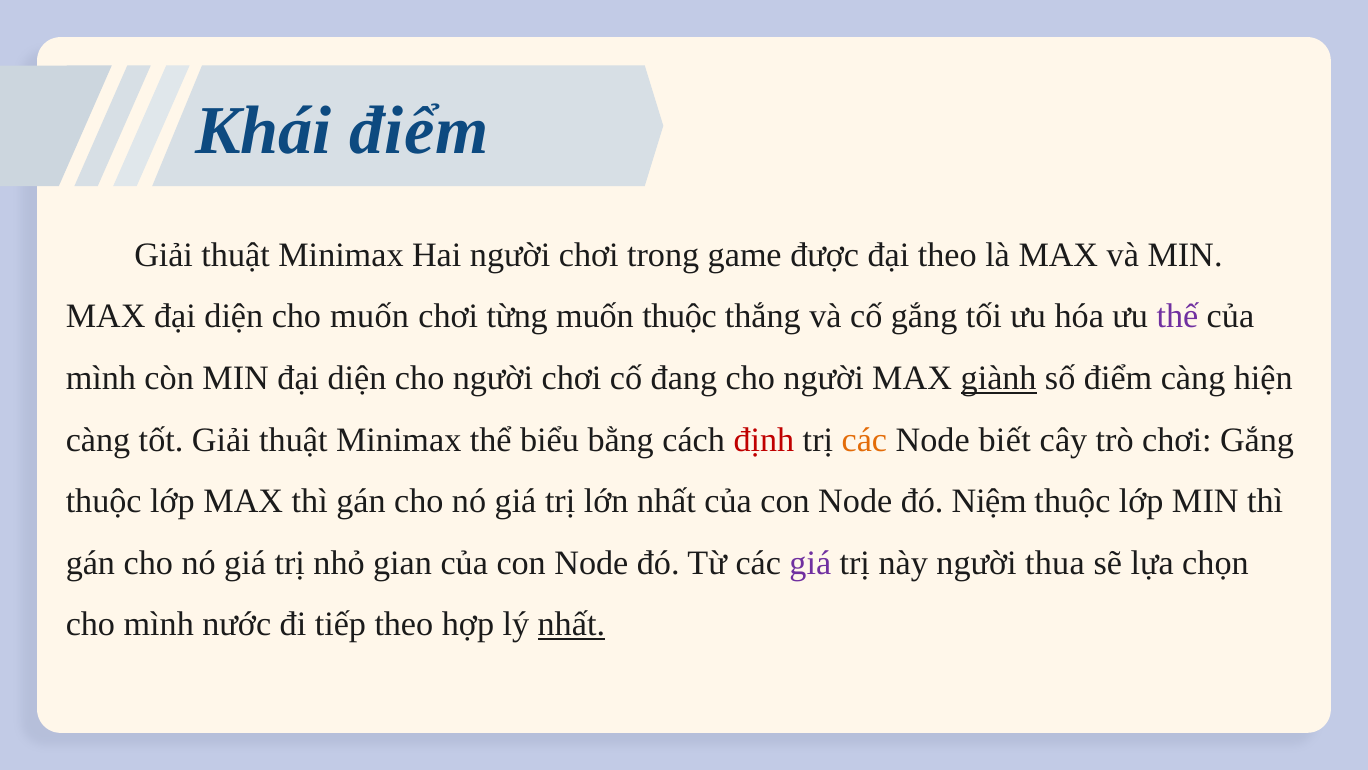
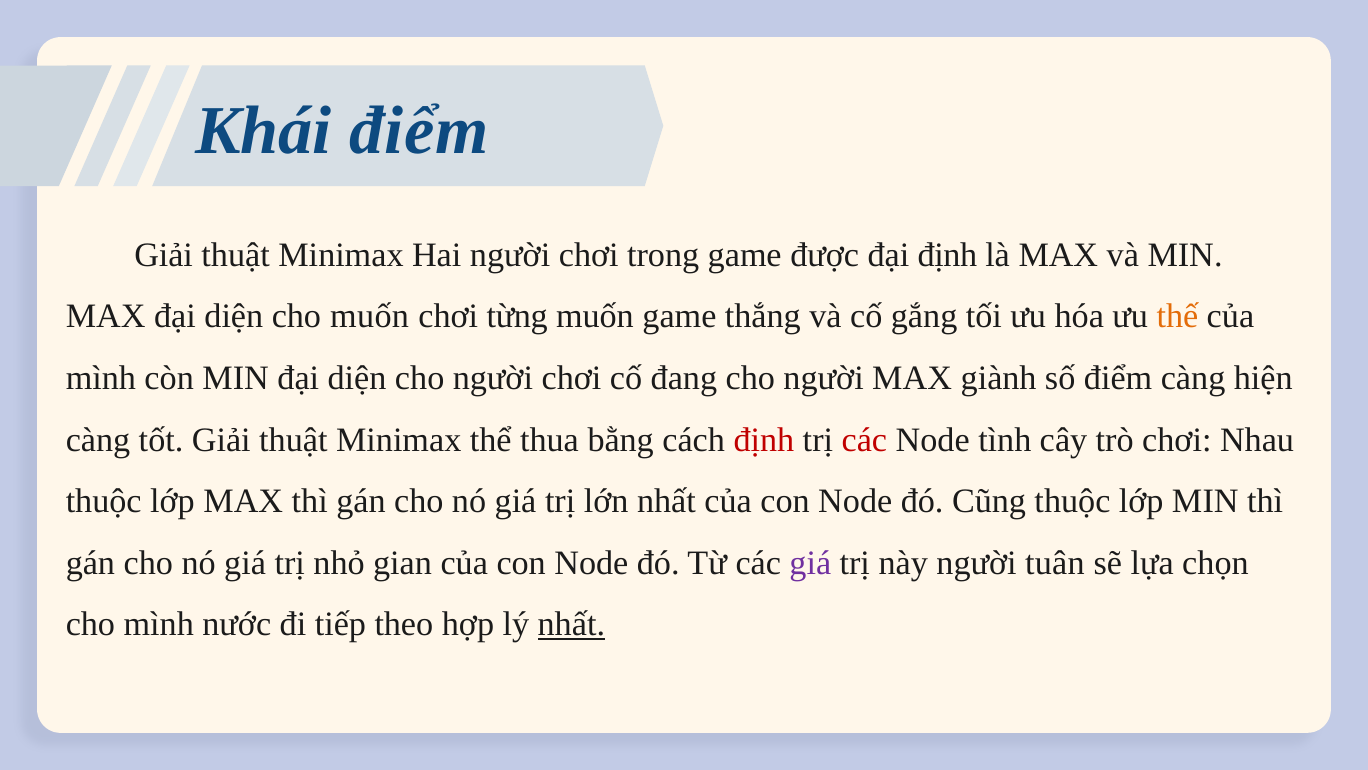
đại theo: theo -> định (947, 255)
muốn thuộc: thuộc -> game (679, 316)
thế colour: purple -> orange (1177, 316)
giành underline: present -> none (999, 378)
biểu: biểu -> thua (550, 439)
các colour: orange -> red (864, 439)
biết: biết -> tình (1005, 439)
chơi Gắng: Gắng -> Nhau (1257, 439)
Niệm: Niệm -> Cũng (989, 501)
thua: thua -> tuân (1055, 563)
